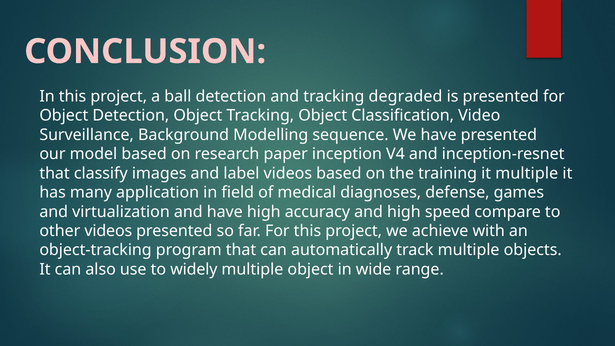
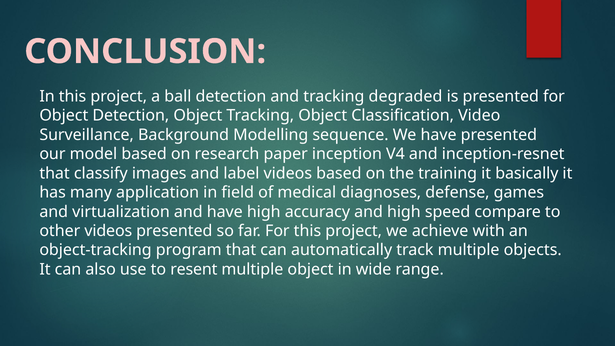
it multiple: multiple -> basically (527, 173)
widely: widely -> resent (194, 269)
